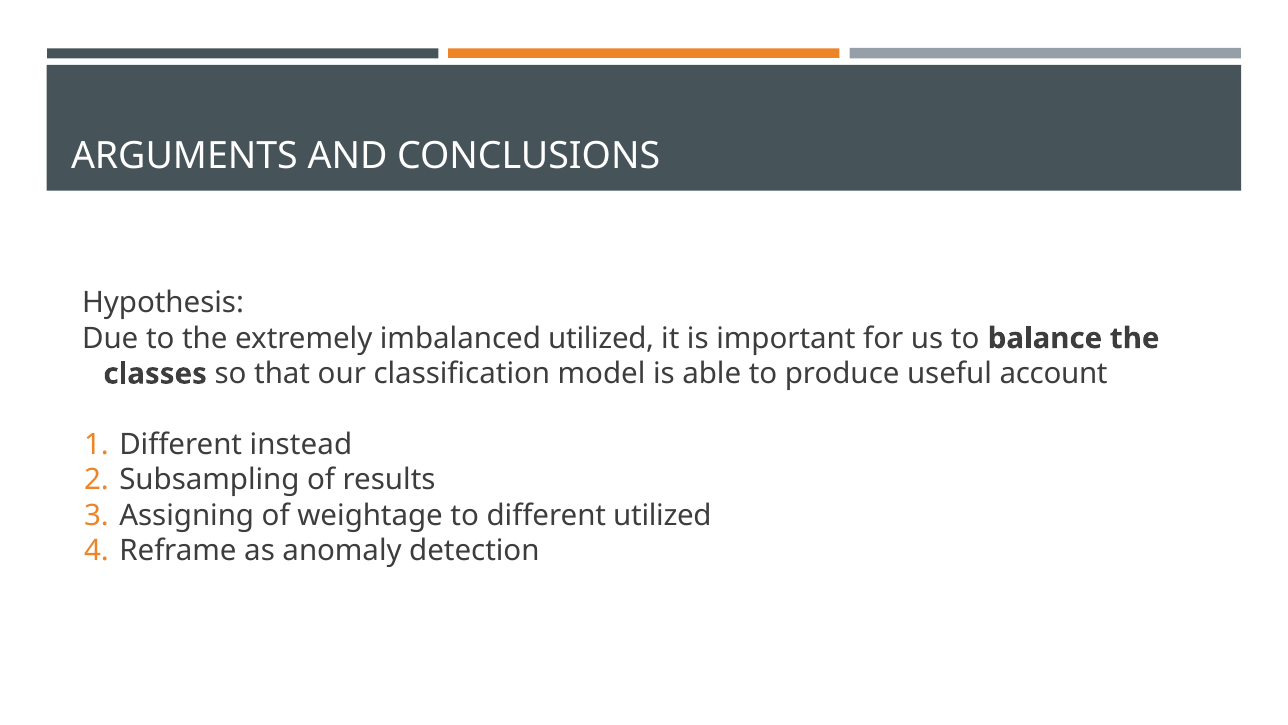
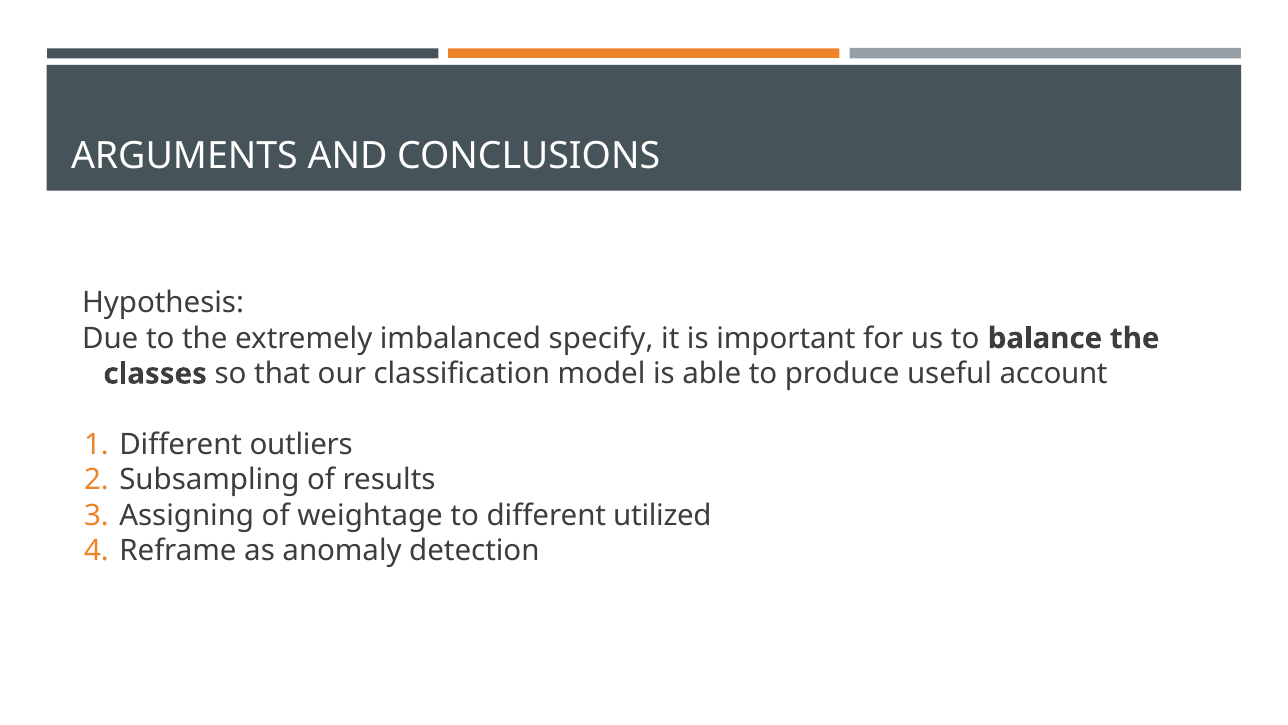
imbalanced utilized: utilized -> specify (601, 338)
instead: instead -> outliers (301, 444)
